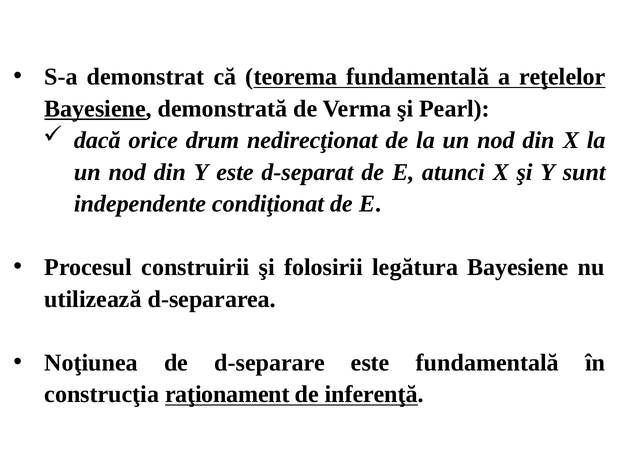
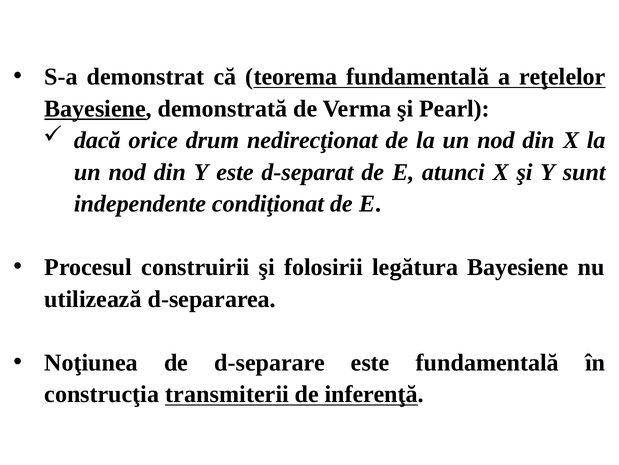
raţionament: raţionament -> transmiterii (227, 394)
